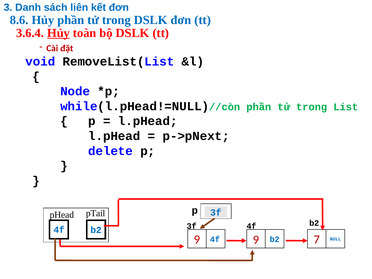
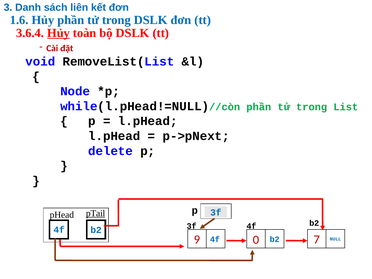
8.6: 8.6 -> 1.6 (19, 20)
pTail underline: none -> present (96, 213)
9 4f 9: 9 -> 0 (256, 240)
